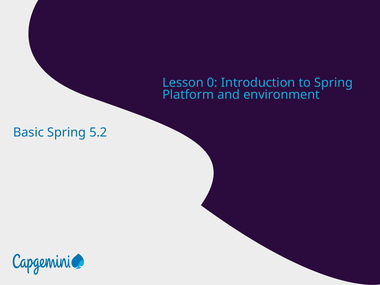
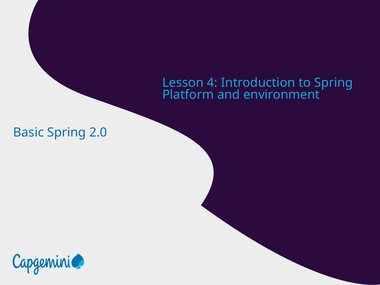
0: 0 -> 4 (212, 83)
5.2: 5.2 -> 2.0 (98, 133)
